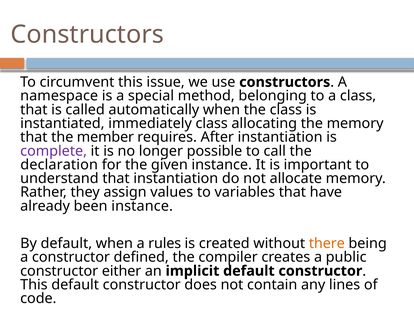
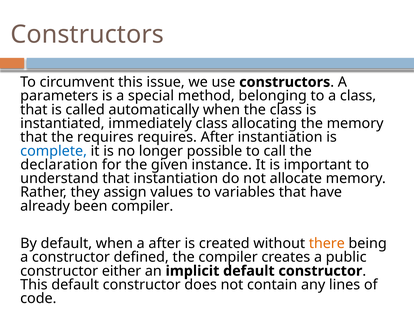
namespace: namespace -> parameters (59, 96)
the member: member -> requires (105, 137)
complete colour: purple -> blue (54, 151)
been instance: instance -> compiler (142, 206)
a rules: rules -> after (165, 244)
